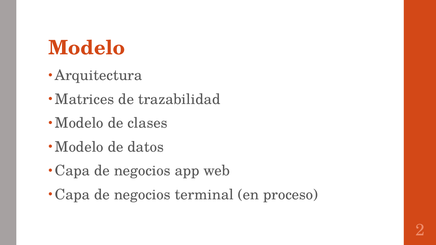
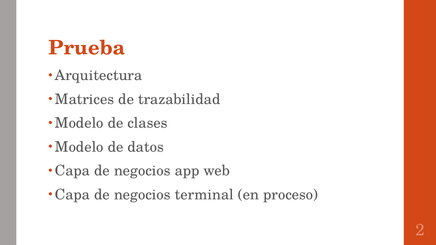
Modelo: Modelo -> Prueba (87, 48)
